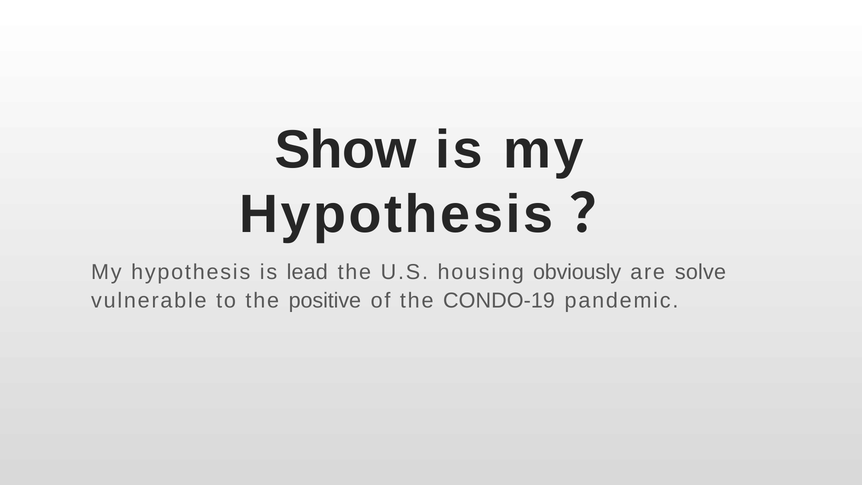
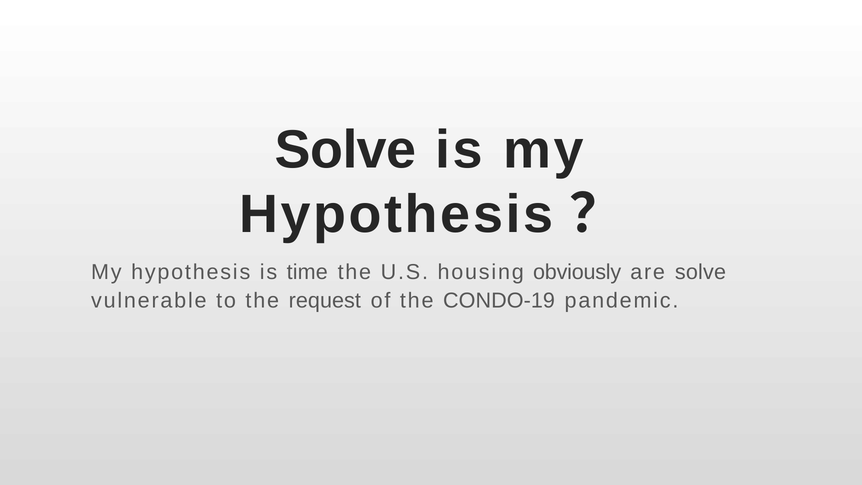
Show: Show -> Solve (346, 150)
lead: lead -> time (307, 272)
positive: positive -> request (325, 300)
